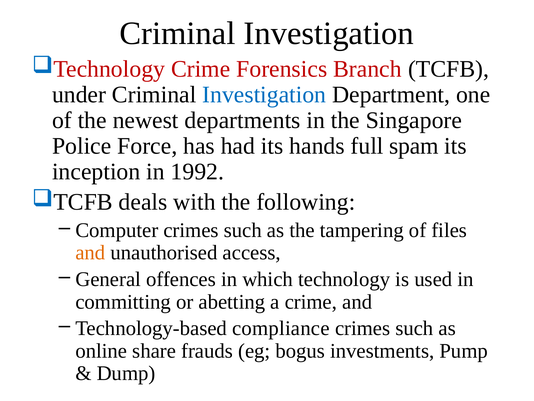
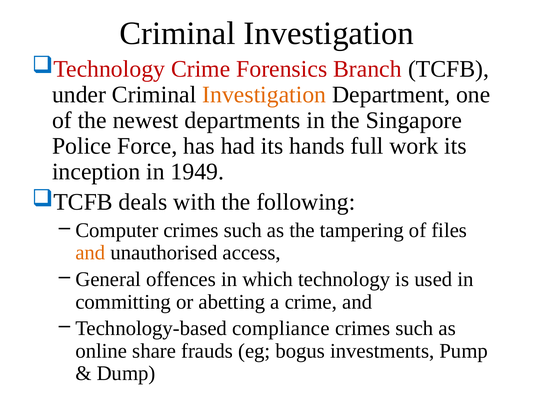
Investigation colour: blue -> orange (264, 94)
spam: spam -> work (414, 146)
1992: 1992 -> 1949 (197, 171)
